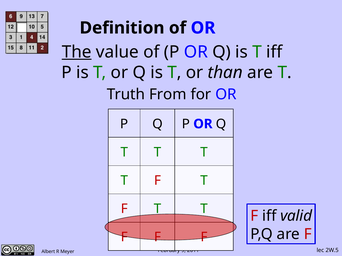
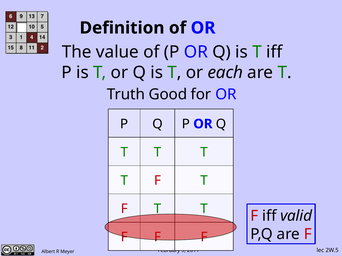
The underline: present -> none (77, 52)
than: than -> each (225, 73)
From: From -> Good (168, 95)
